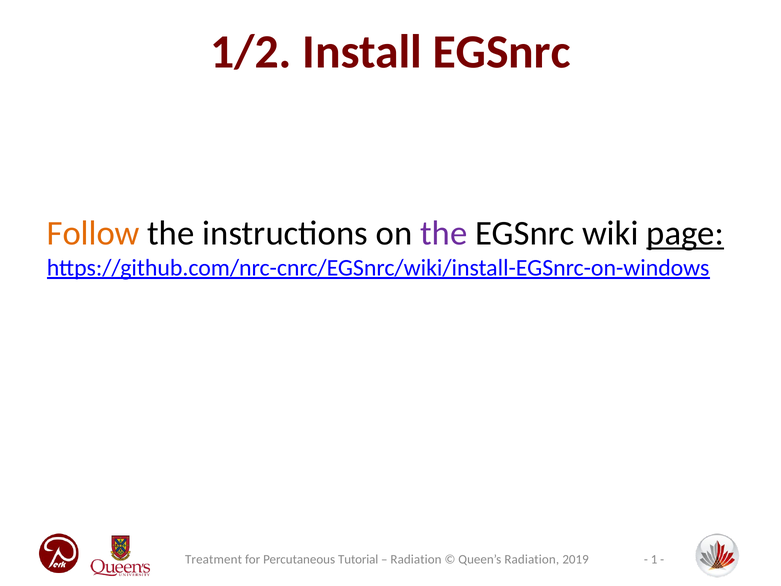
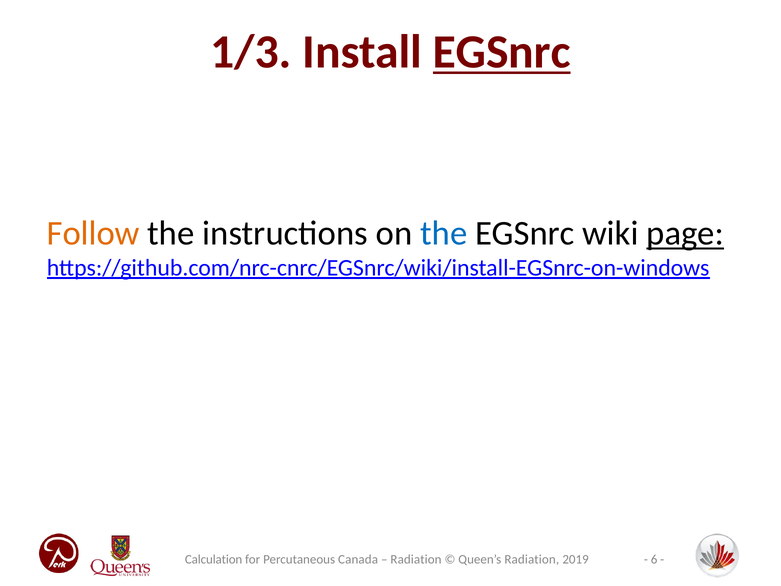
1/2: 1/2 -> 1/3 (251, 52)
EGSnrc underline: none -> present (502, 52)
the colour: purple -> blue (444, 233)
1: 1 -> 6 (654, 559)
Treatment: Treatment -> Calculation (214, 559)
Tutorial: Tutorial -> Canada (358, 559)
